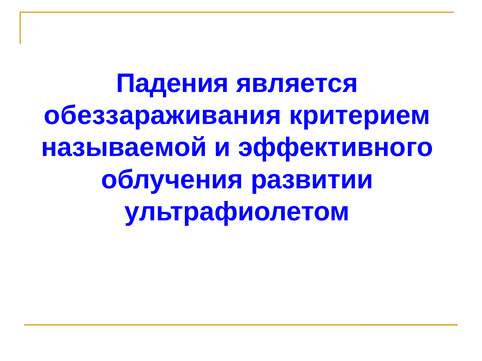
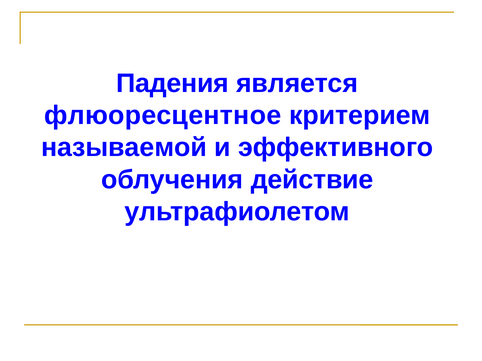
обеззараживания: обеззараживания -> флюоресцентное (163, 116)
развитии: развитии -> действие (312, 180)
